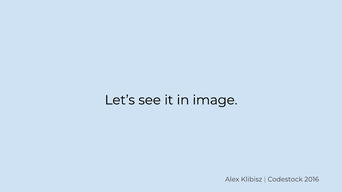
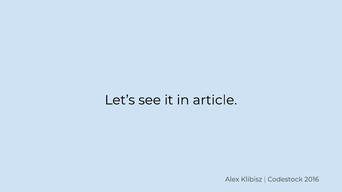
image: image -> article (215, 100)
